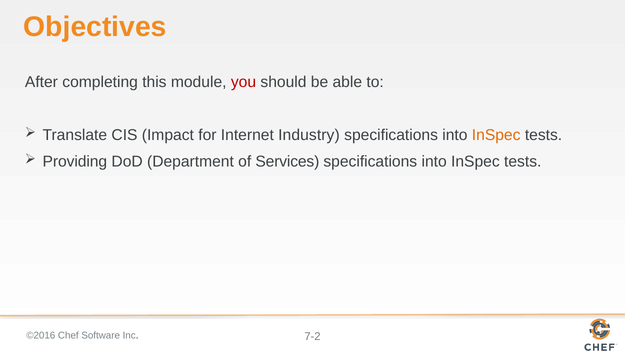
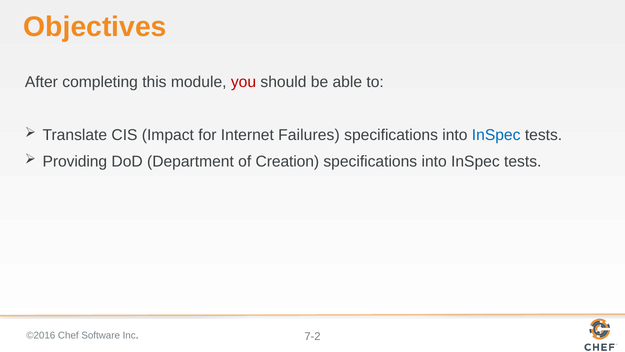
Industry: Industry -> Failures (309, 135)
InSpec colour: orange -> blue (496, 135)
Services: Services -> Creation (287, 162)
